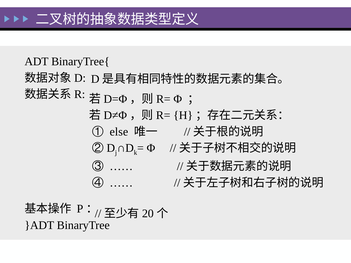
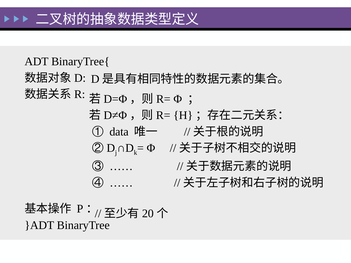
else: else -> data (119, 132)
